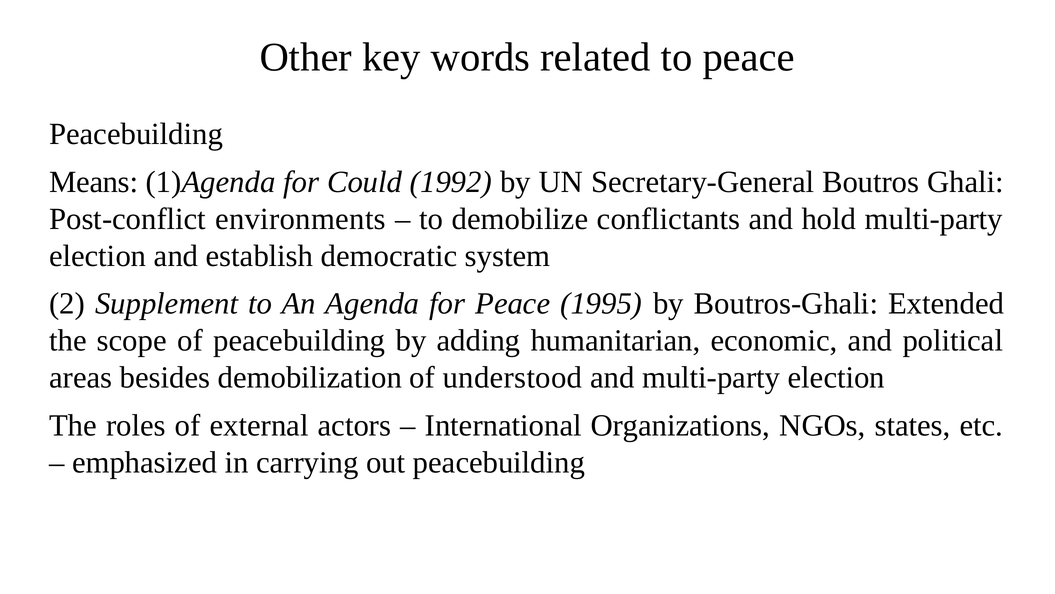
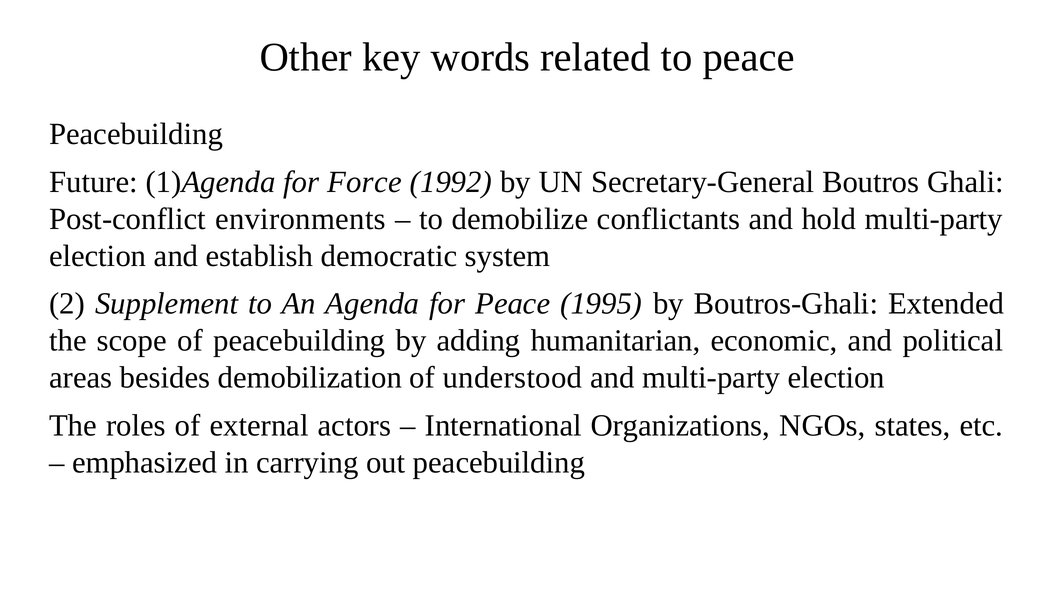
Means: Means -> Future (94, 182)
Could: Could -> Force (364, 182)
